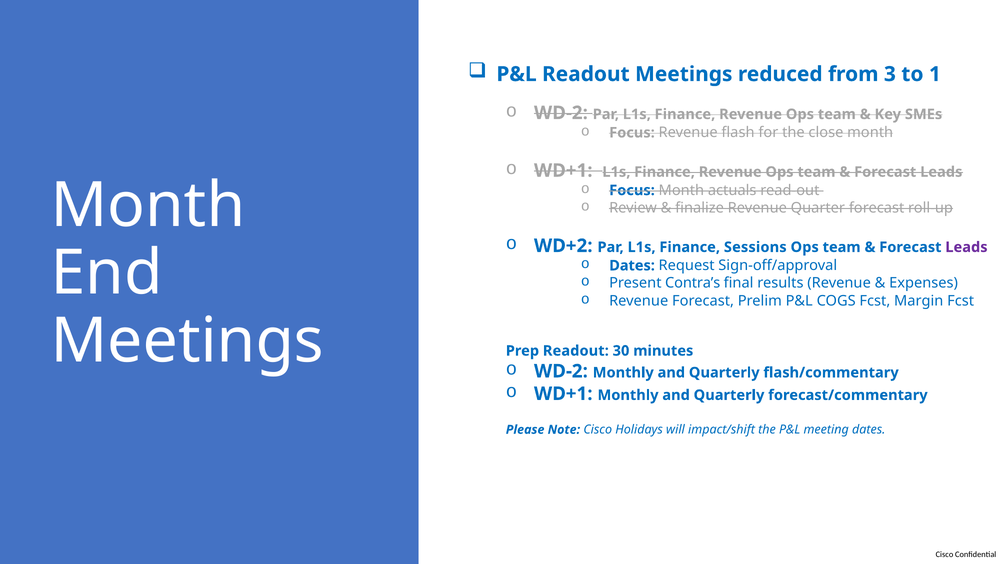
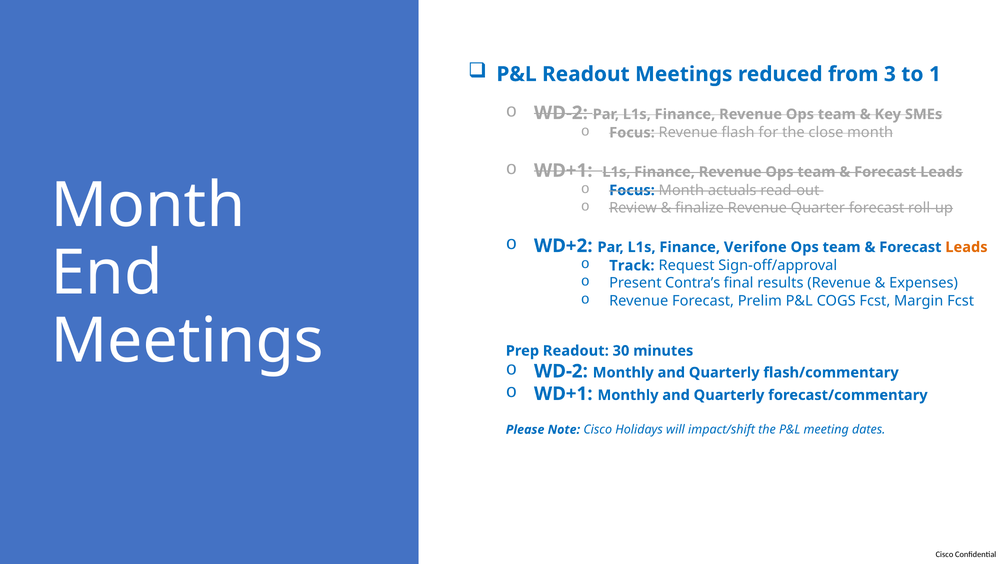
Sessions: Sessions -> Verifone (755, 247)
Leads colour: purple -> orange (966, 247)
Dates: Dates -> Track (632, 265)
